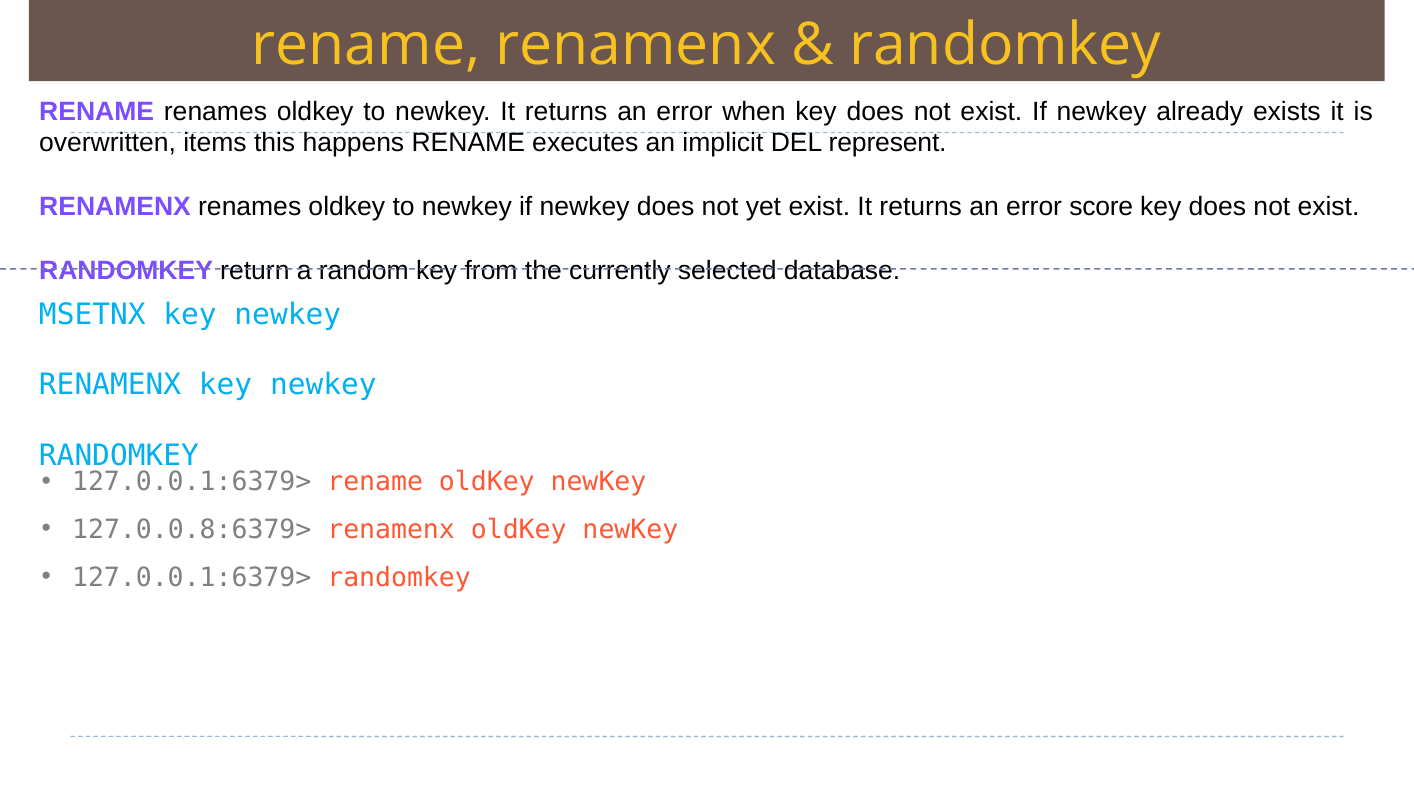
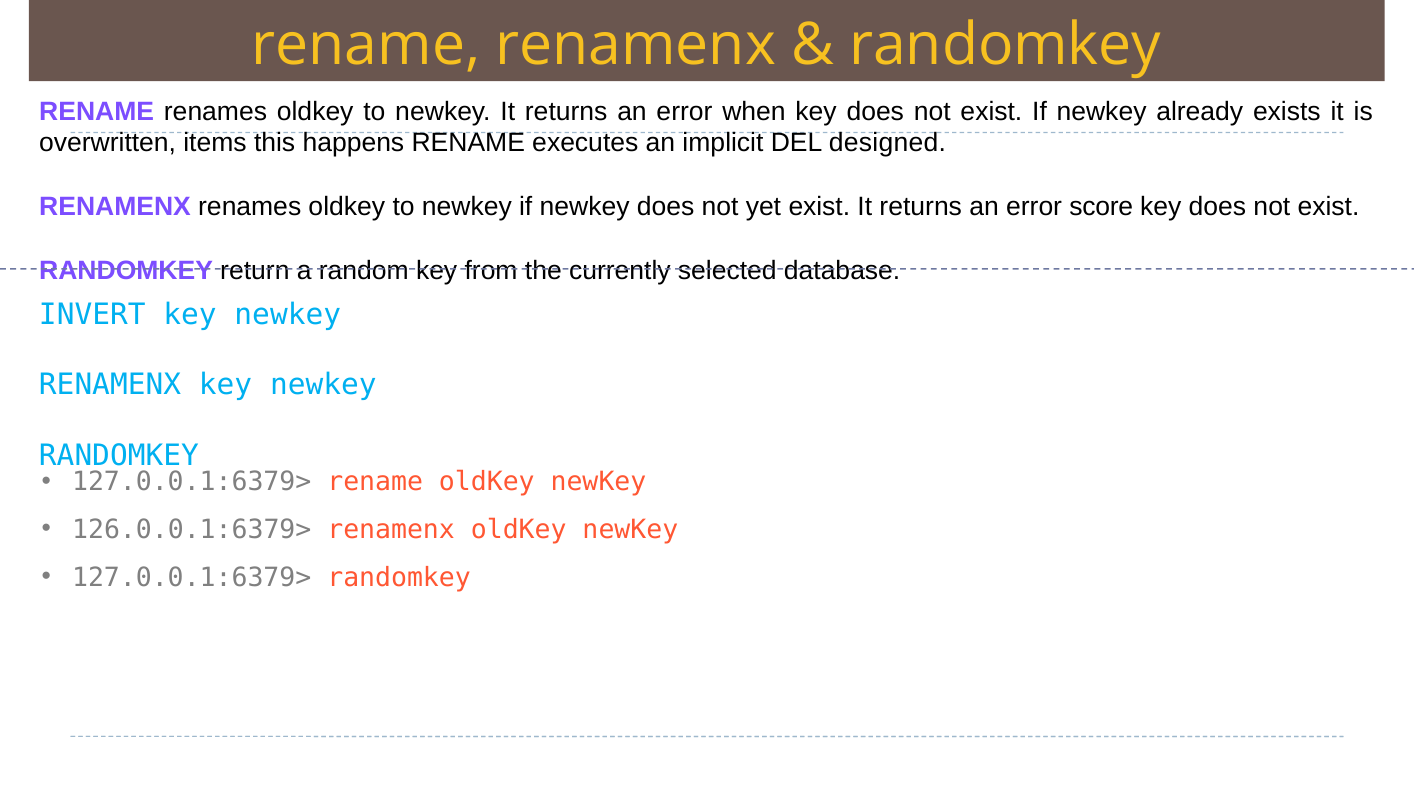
represent: represent -> designed (887, 143)
MSETNX: MSETNX -> INVERT (92, 315)
127.0.0.8:6379>: 127.0.0.8:6379> -> 126.0.0.1:6379> (192, 530)
